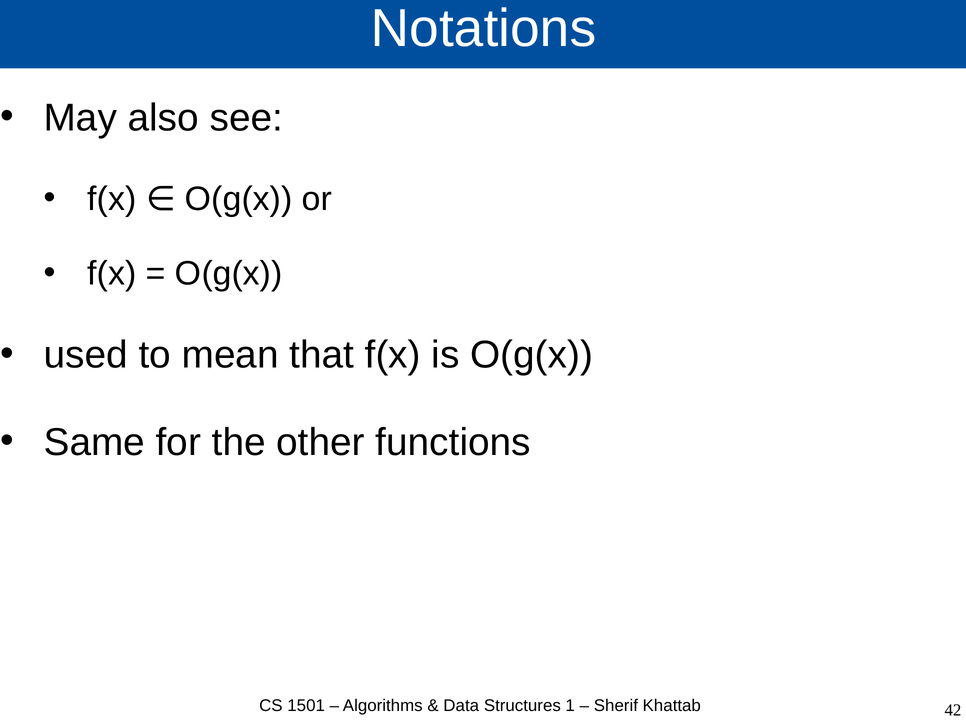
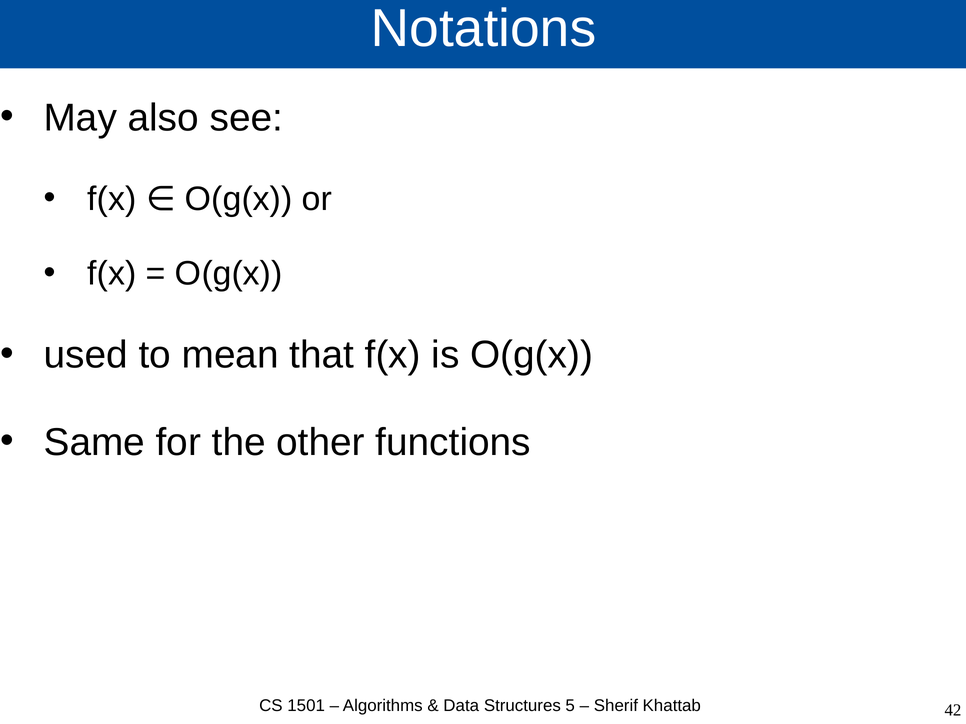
1: 1 -> 5 (570, 706)
